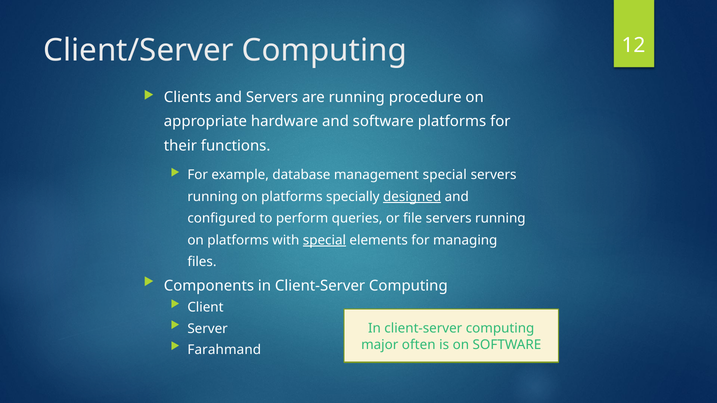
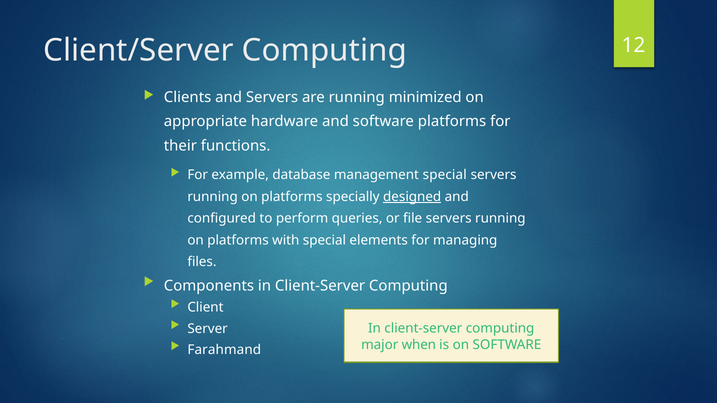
procedure: procedure -> minimized (425, 97)
special underline: present -> none (324, 240)
often: often -> when (419, 345)
